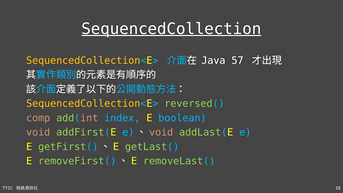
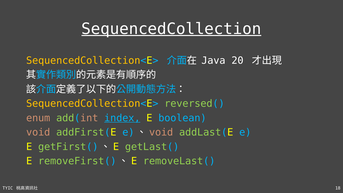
57: 57 -> 20 (237, 61)
comp: comp -> enum (38, 118)
index underline: none -> present (122, 118)
